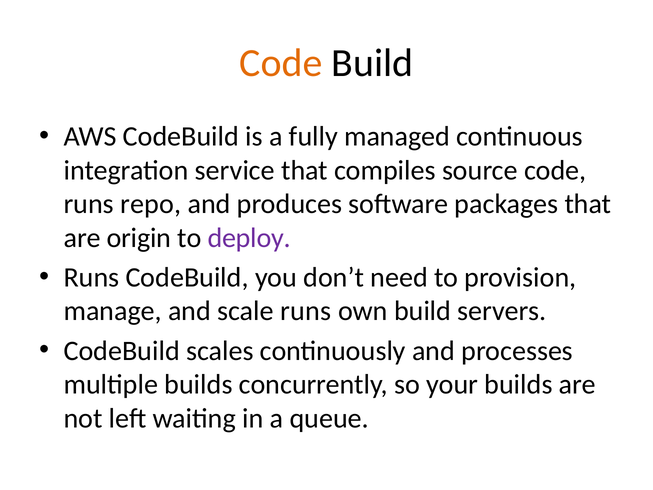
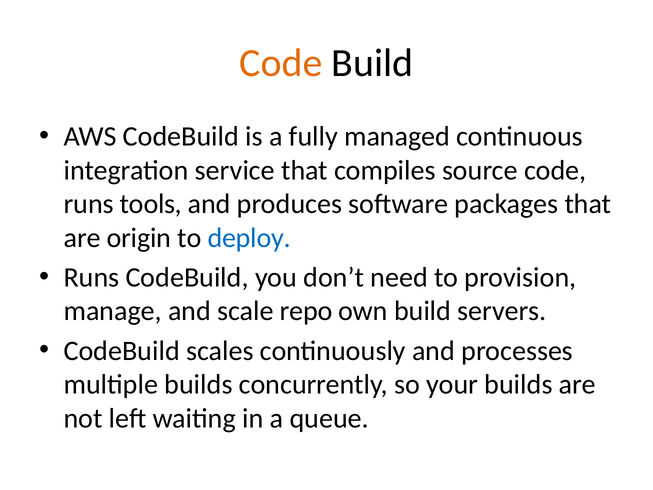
repo: repo -> tools (151, 204)
deploy colour: purple -> blue (249, 238)
scale runs: runs -> repo (306, 311)
